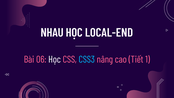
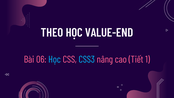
NHAU: NHAU -> THEO (52, 33)
LOCAL-END: LOCAL-END -> VALUE-END (109, 33)
Học colour: white -> light blue (55, 59)
